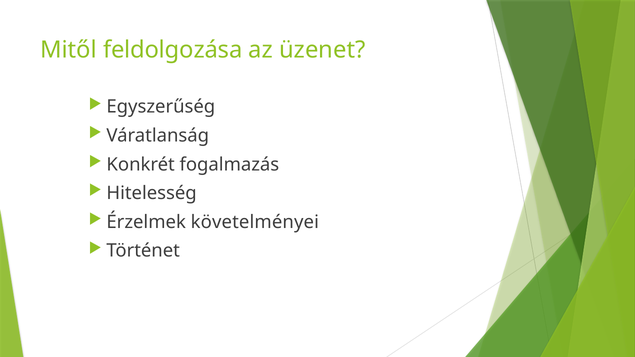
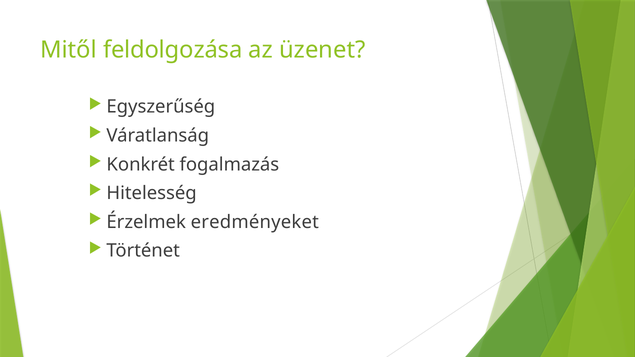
követelményei: követelményei -> eredményeket (255, 222)
